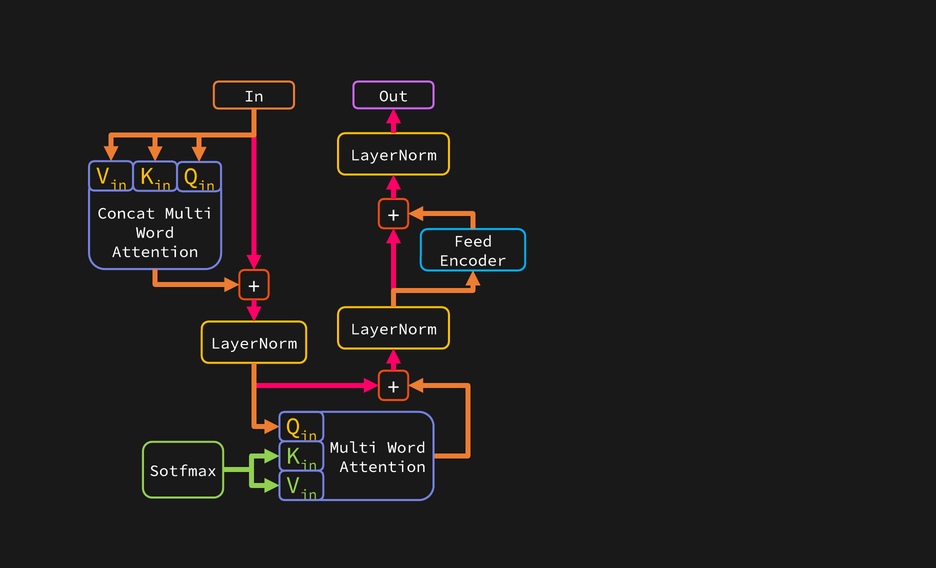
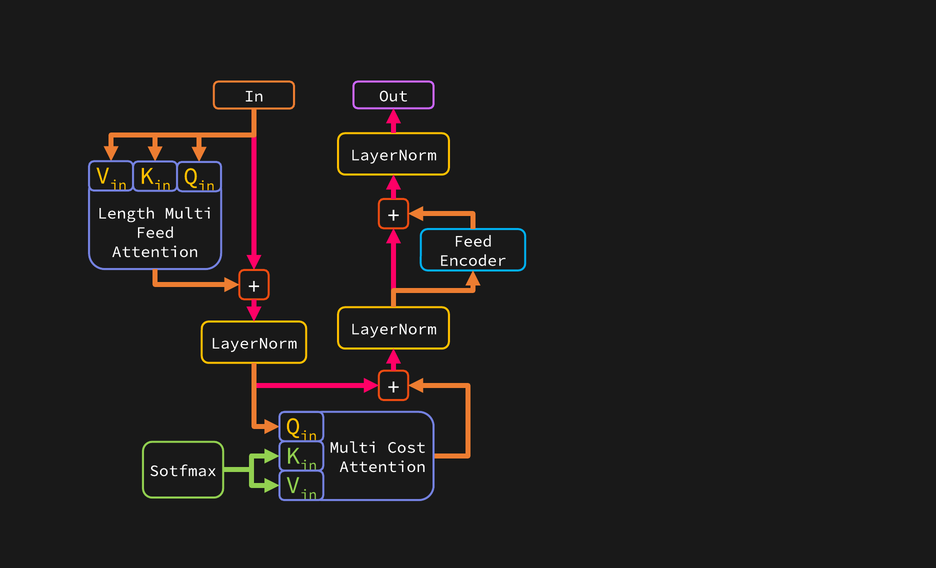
Concat: Concat -> Length (126, 213)
Word: Word -> Feed (155, 232)
Word: Word -> Cost (406, 447)
